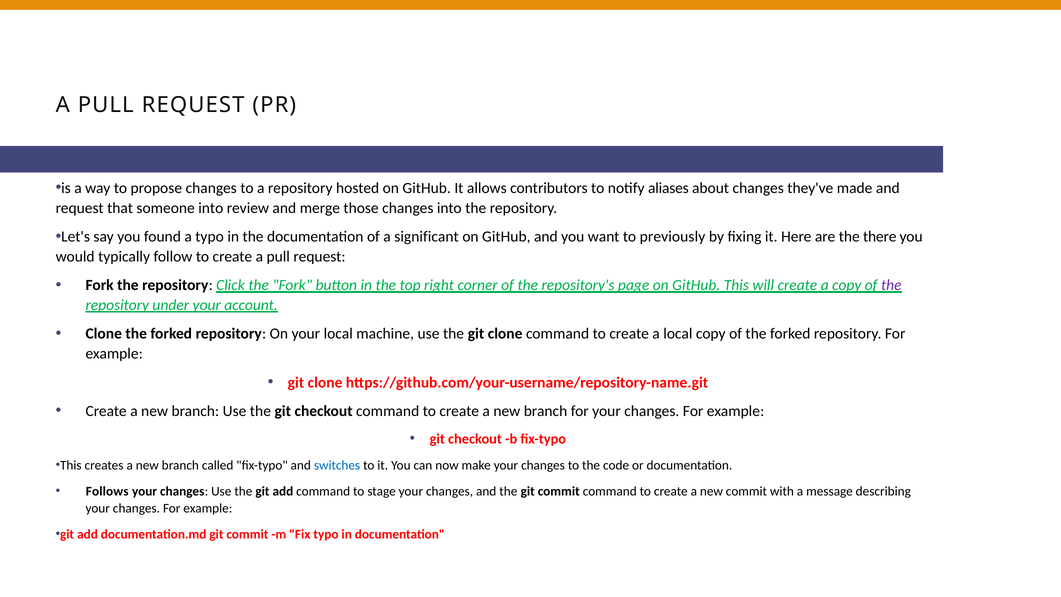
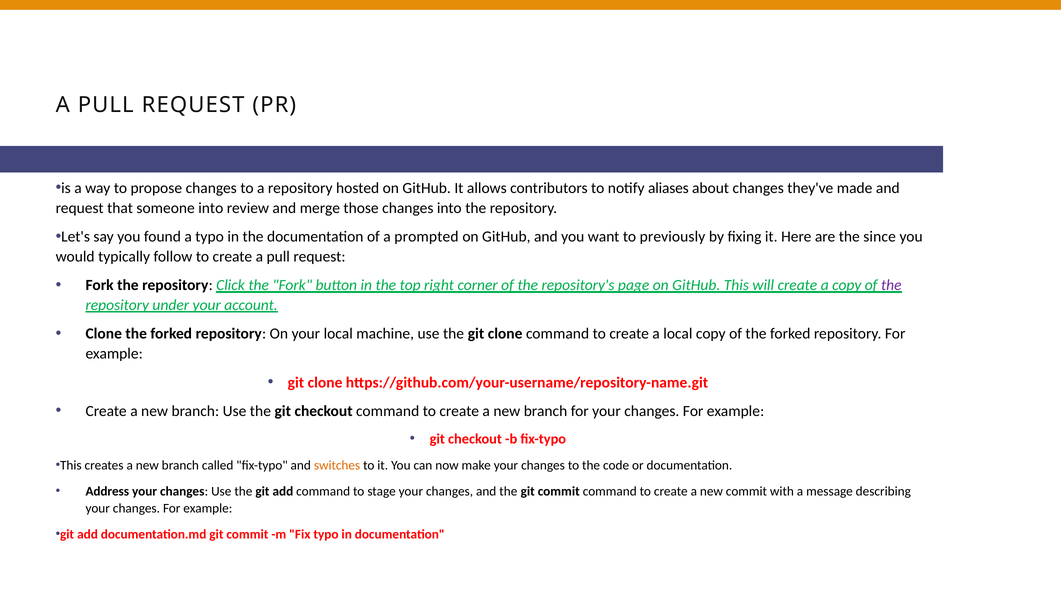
significant: significant -> prompted (426, 237)
there: there -> since (880, 237)
switches colour: blue -> orange (337, 465)
Follows: Follows -> Address (107, 491)
